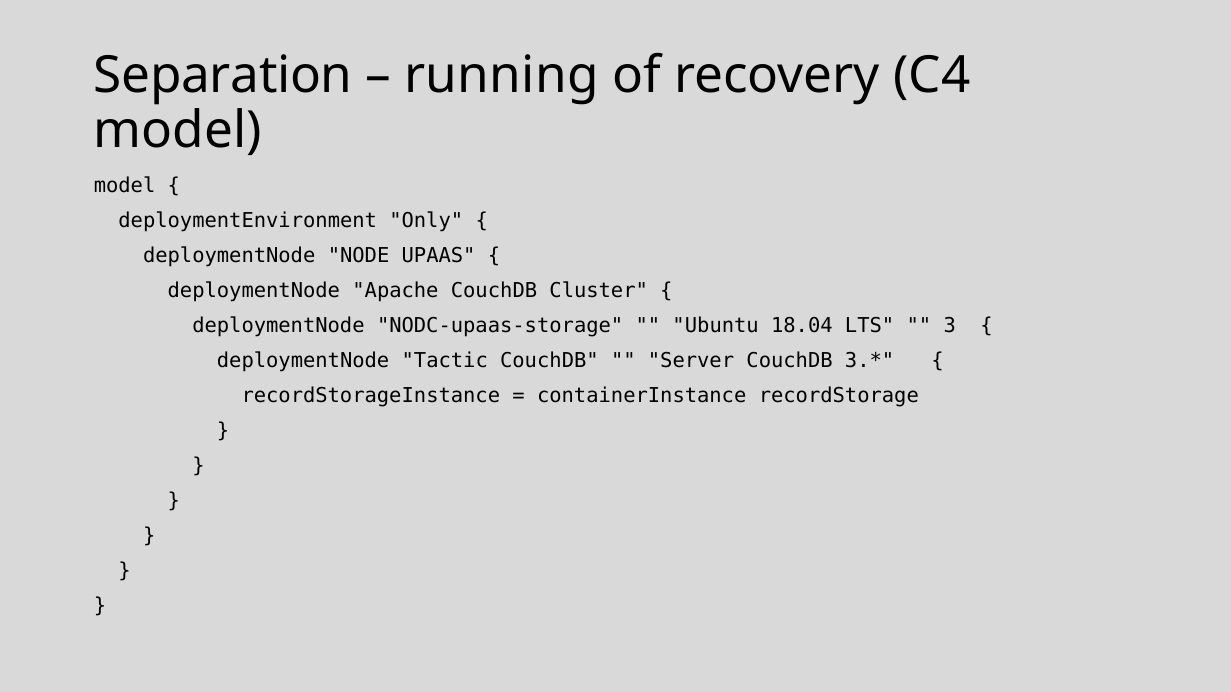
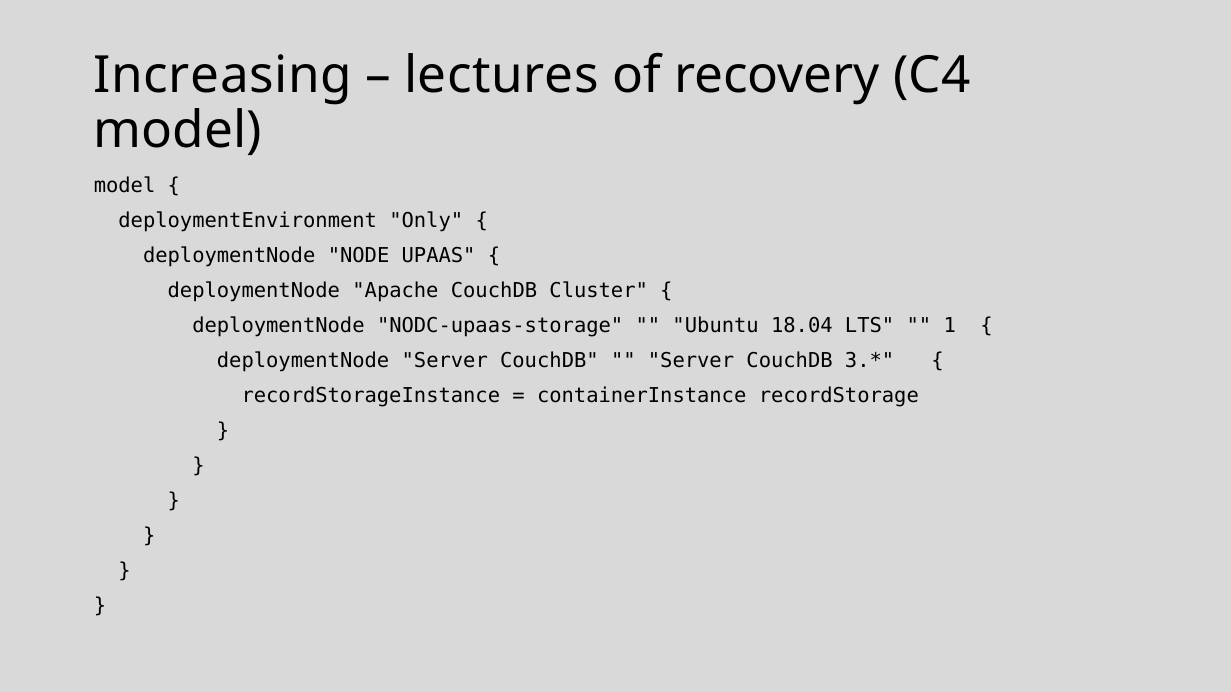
Separation: Separation -> Increasing (223, 76)
running: running -> lectures (501, 76)
3: 3 -> 1 (950, 326)
deploymentNode Tactic: Tactic -> Server (445, 361)
